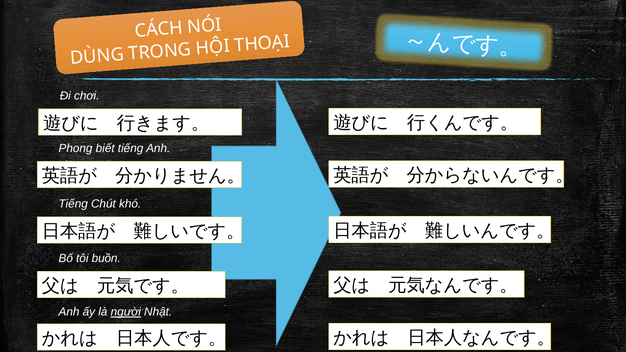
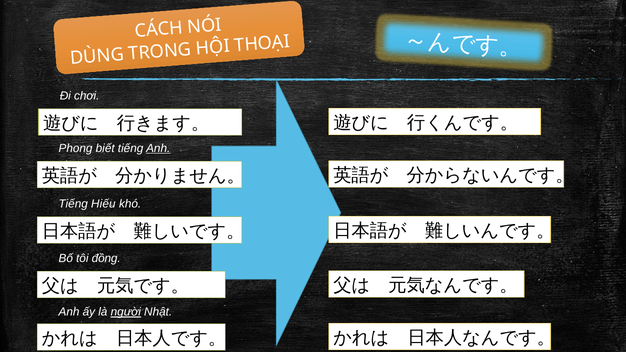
Anh underline: none -> present (158, 148)
Chút: Chút -> Hiếu (103, 204)
buồn: buồn -> đồng (106, 259)
